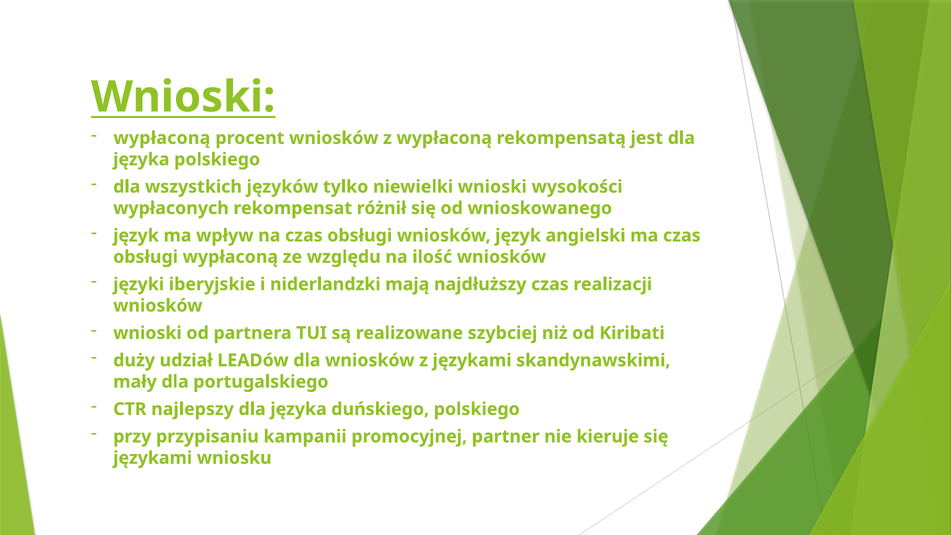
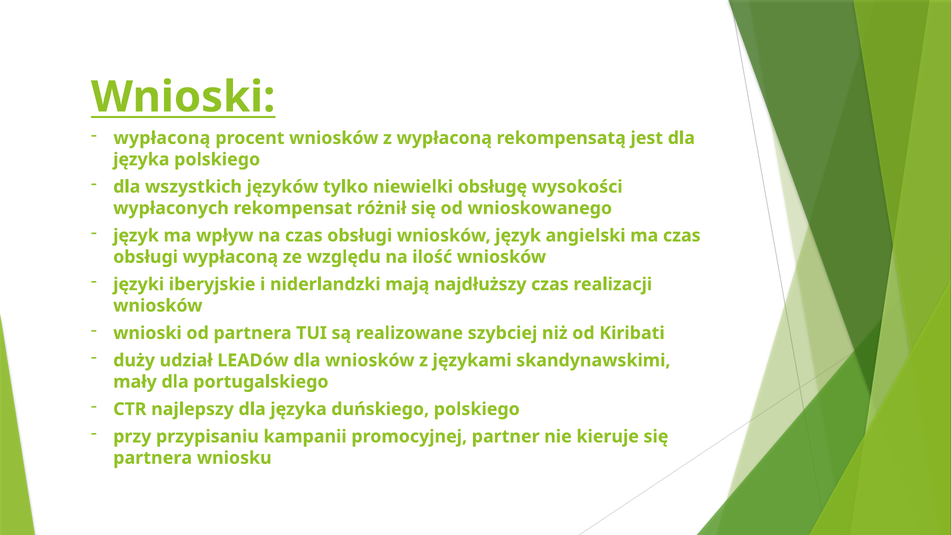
niewielki wnioski: wnioski -> obsługę (492, 187)
językami: językami -> partnera (153, 458)
